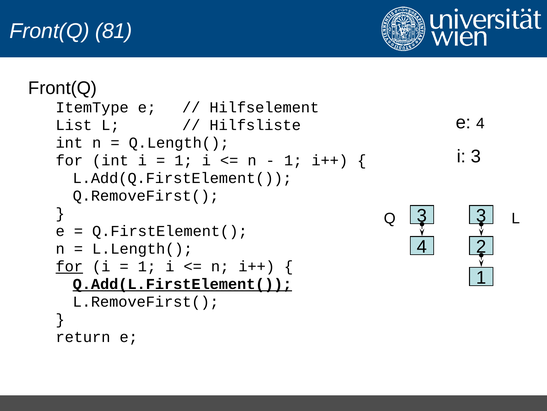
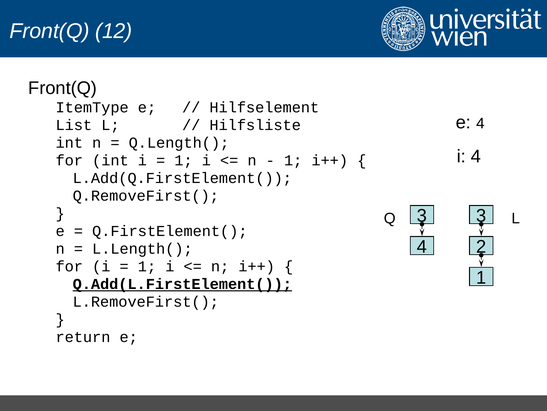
81: 81 -> 12 (114, 31)
i 3: 3 -> 4 (476, 156)
for underline: present -> none (69, 266)
